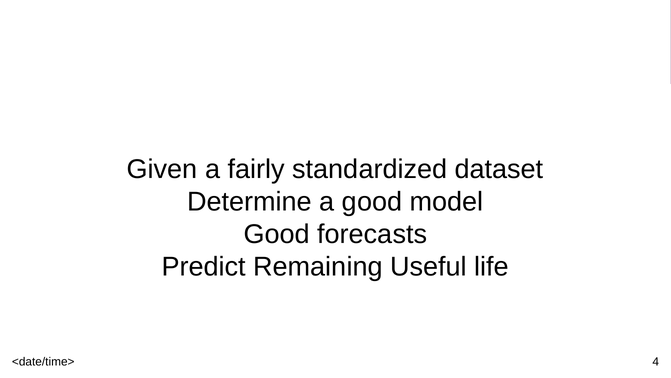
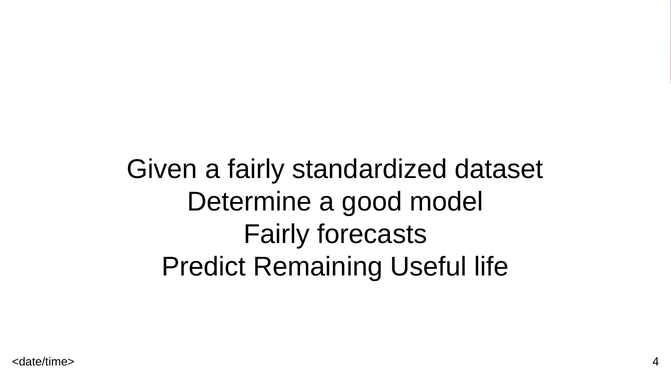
Good: Good -> Fairly (277, 234)
